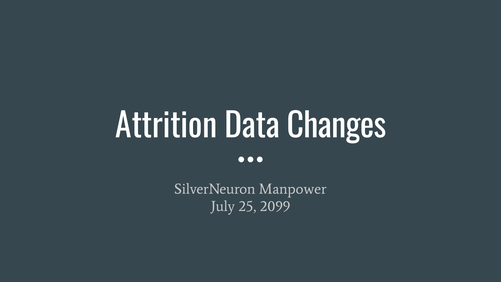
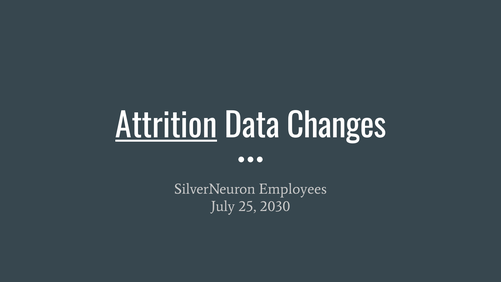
Attrition underline: none -> present (166, 126)
Manpower: Manpower -> Employees (293, 189)
2099: 2099 -> 2030 (275, 206)
